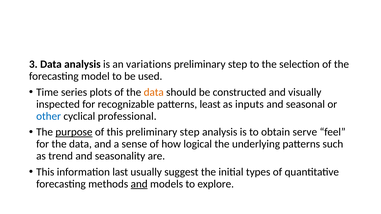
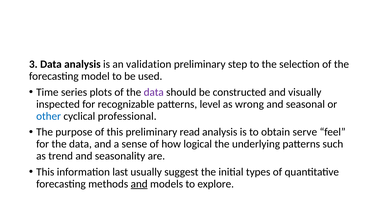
variations: variations -> validation (149, 64)
data colour: orange -> purple (154, 92)
least: least -> level (210, 104)
inputs: inputs -> wrong (249, 104)
purpose underline: present -> none (74, 132)
this preliminary step: step -> read (190, 132)
